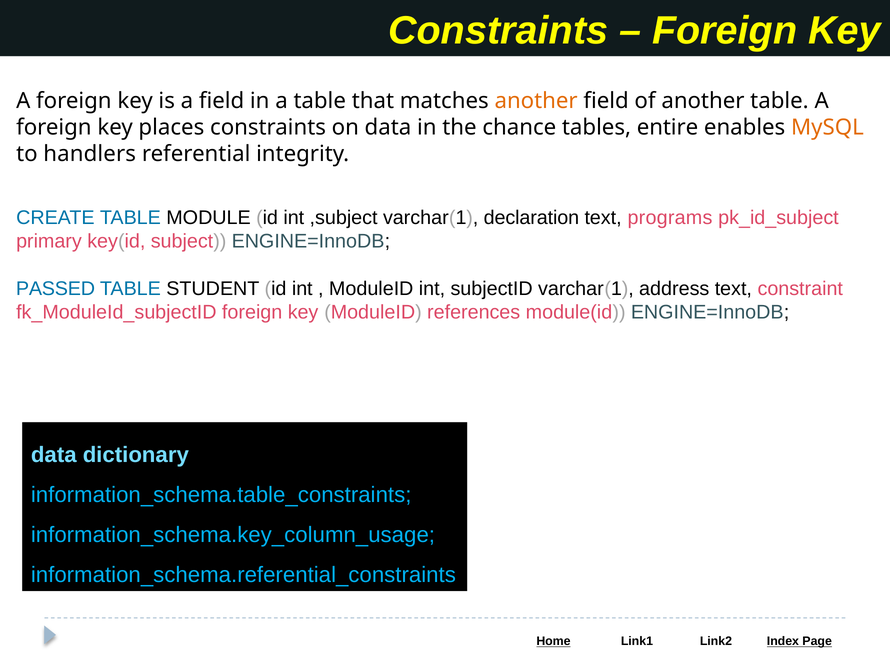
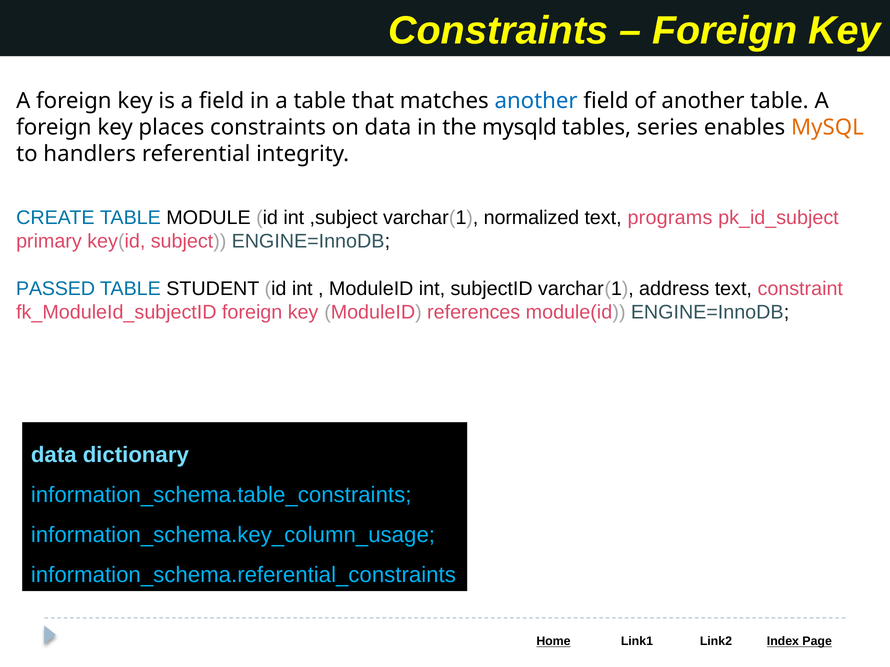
another colour: orange -> blue (536, 101)
chance: chance -> mysqld (519, 128)
entire: entire -> series (667, 128)
declaration: declaration -> normalized (531, 218)
